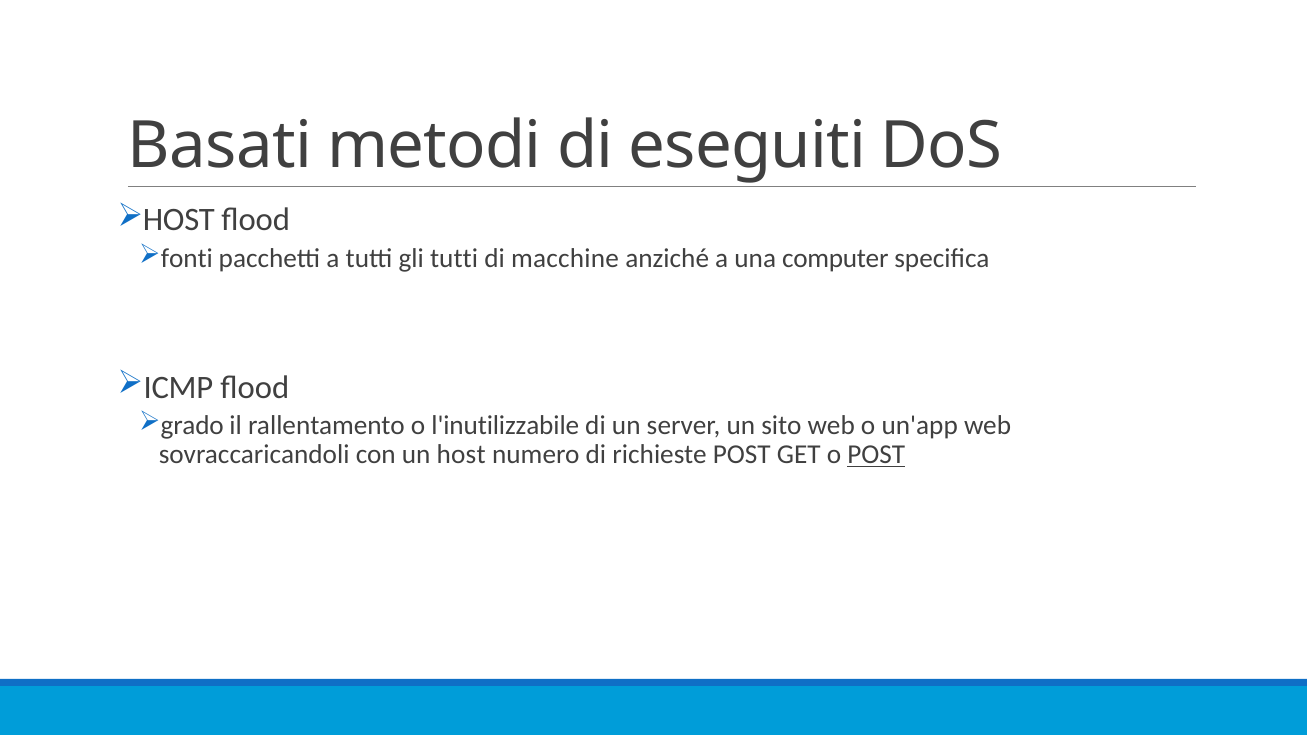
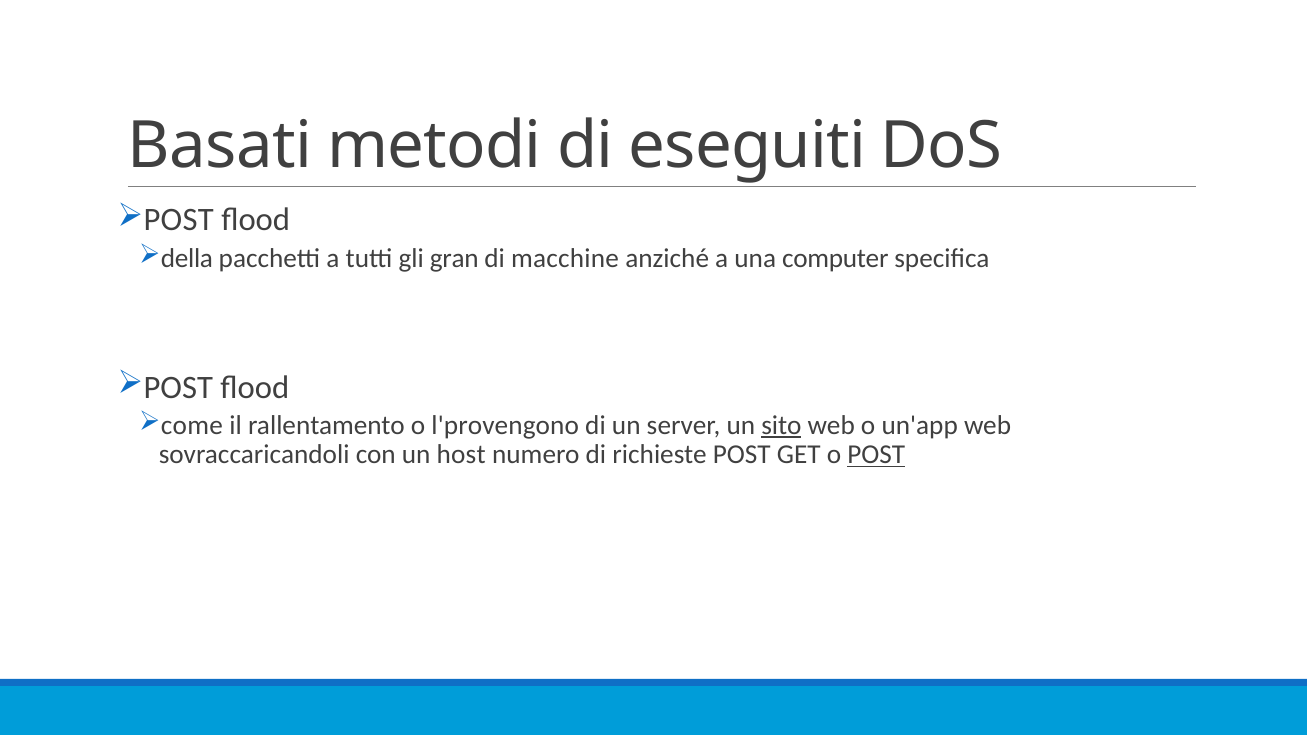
HOST: HOST -> POST (179, 220)
fonti: fonti -> della (187, 258)
gli tutti: tutti -> gran (454, 258)
ICMP: ICMP -> POST (178, 387)
grado: grado -> come (192, 425)
l'inutilizzabile: l'inutilizzabile -> l'provengono (505, 425)
sito underline: none -> present (781, 425)
